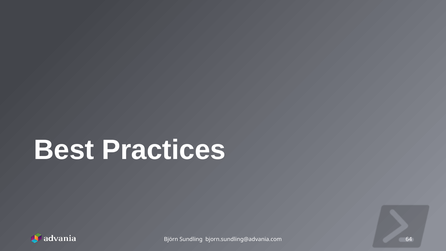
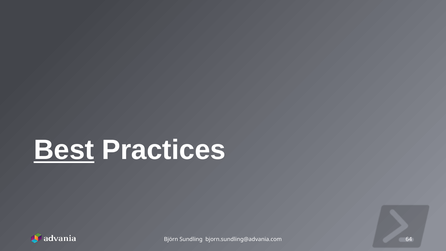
Best underline: none -> present (64, 150)
